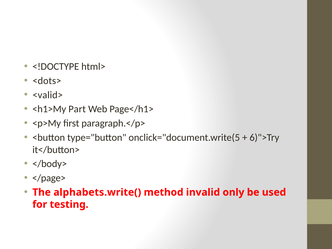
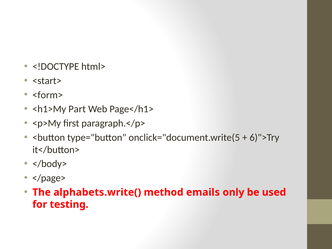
<dots>: <dots> -> <start> (47, 81)
<valid>: <valid> -> <form> (48, 95)
invalid: invalid -> emails (203, 192)
